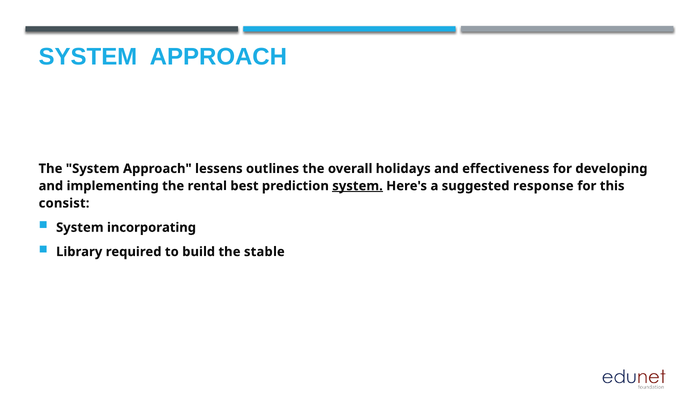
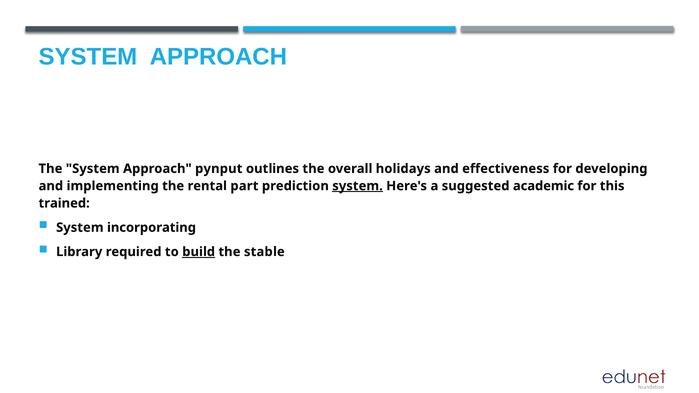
lessens: lessens -> pynput (219, 169)
best: best -> part (244, 186)
response: response -> academic (543, 186)
consist: consist -> trained (64, 203)
build underline: none -> present (199, 252)
